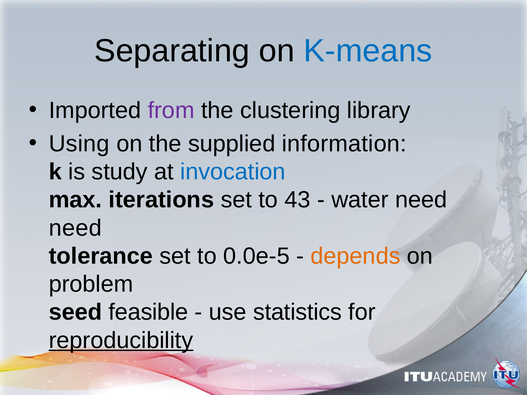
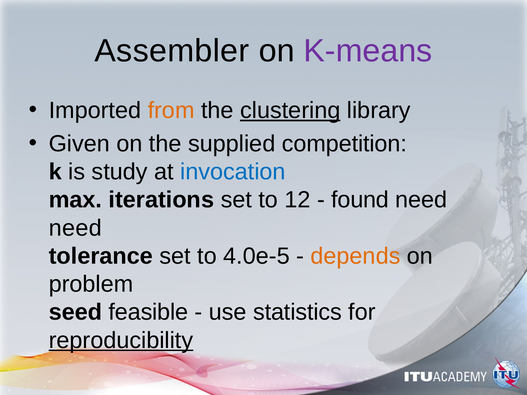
Separating: Separating -> Assembler (172, 51)
K-means colour: blue -> purple (368, 51)
from colour: purple -> orange (171, 111)
clustering underline: none -> present (290, 111)
Using: Using -> Given (79, 144)
information: information -> competition (344, 144)
43: 43 -> 12 (298, 200)
water: water -> found (360, 200)
0.0e-5: 0.0e-5 -> 4.0e-5 (256, 256)
